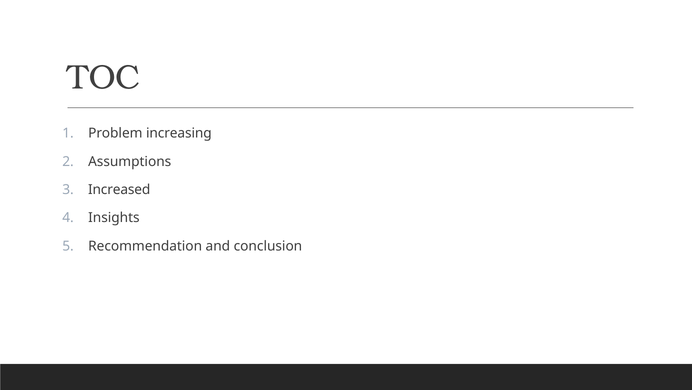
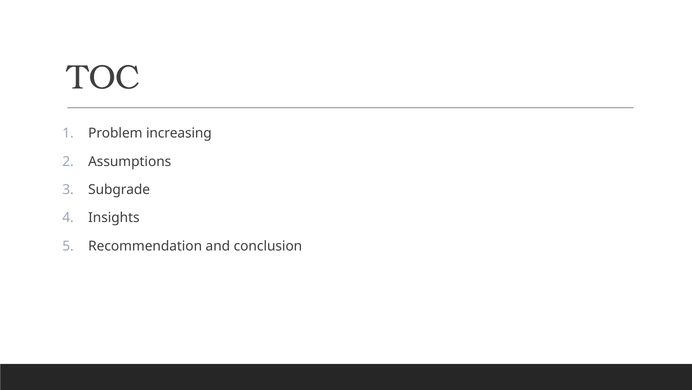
Increased: Increased -> Subgrade (119, 189)
